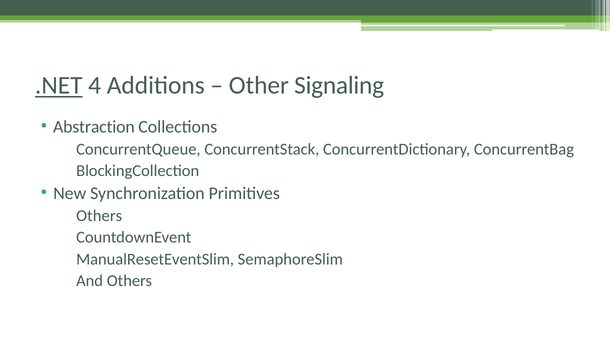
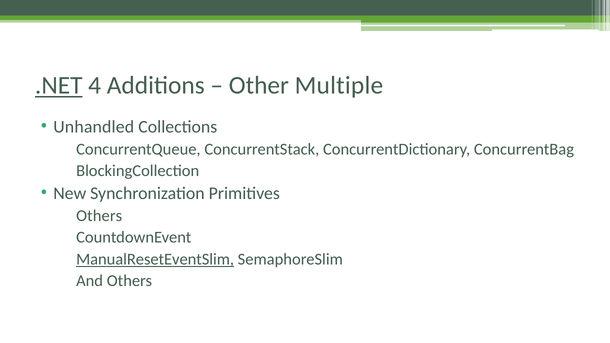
Signaling: Signaling -> Multiple (339, 86)
Abstraction: Abstraction -> Unhandled (94, 127)
ManualResetEventSlim underline: none -> present (155, 259)
